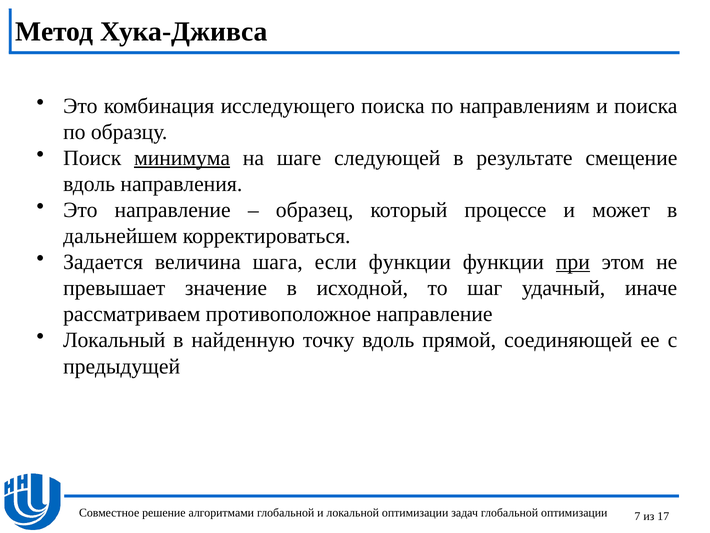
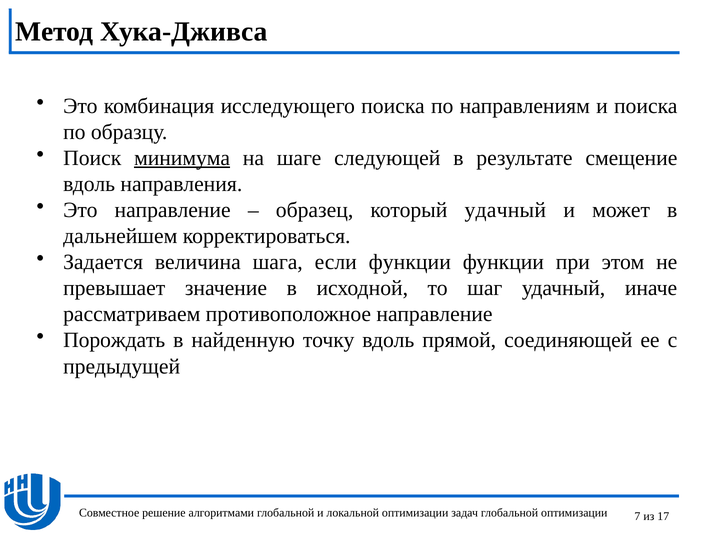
который процессе: процессе -> удачный (505, 210)
при underline: present -> none (573, 262)
Локальный: Локальный -> Порождать (114, 340)
